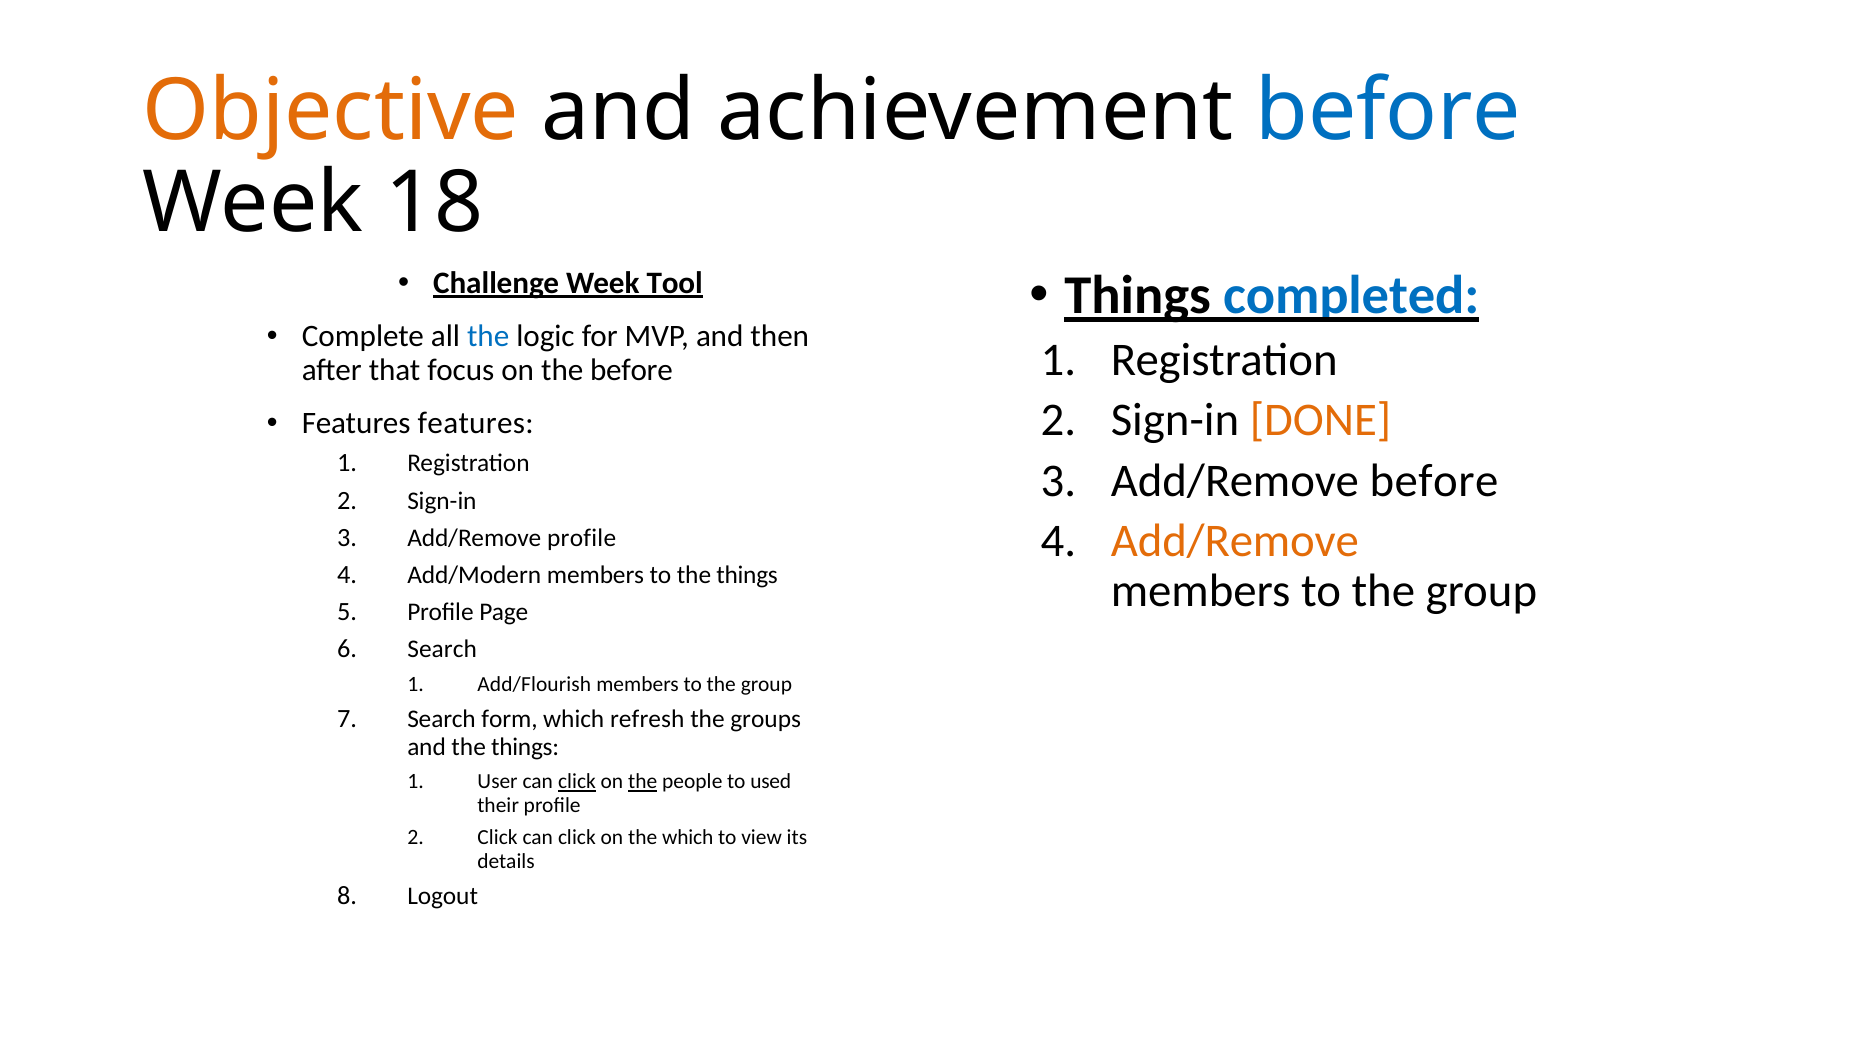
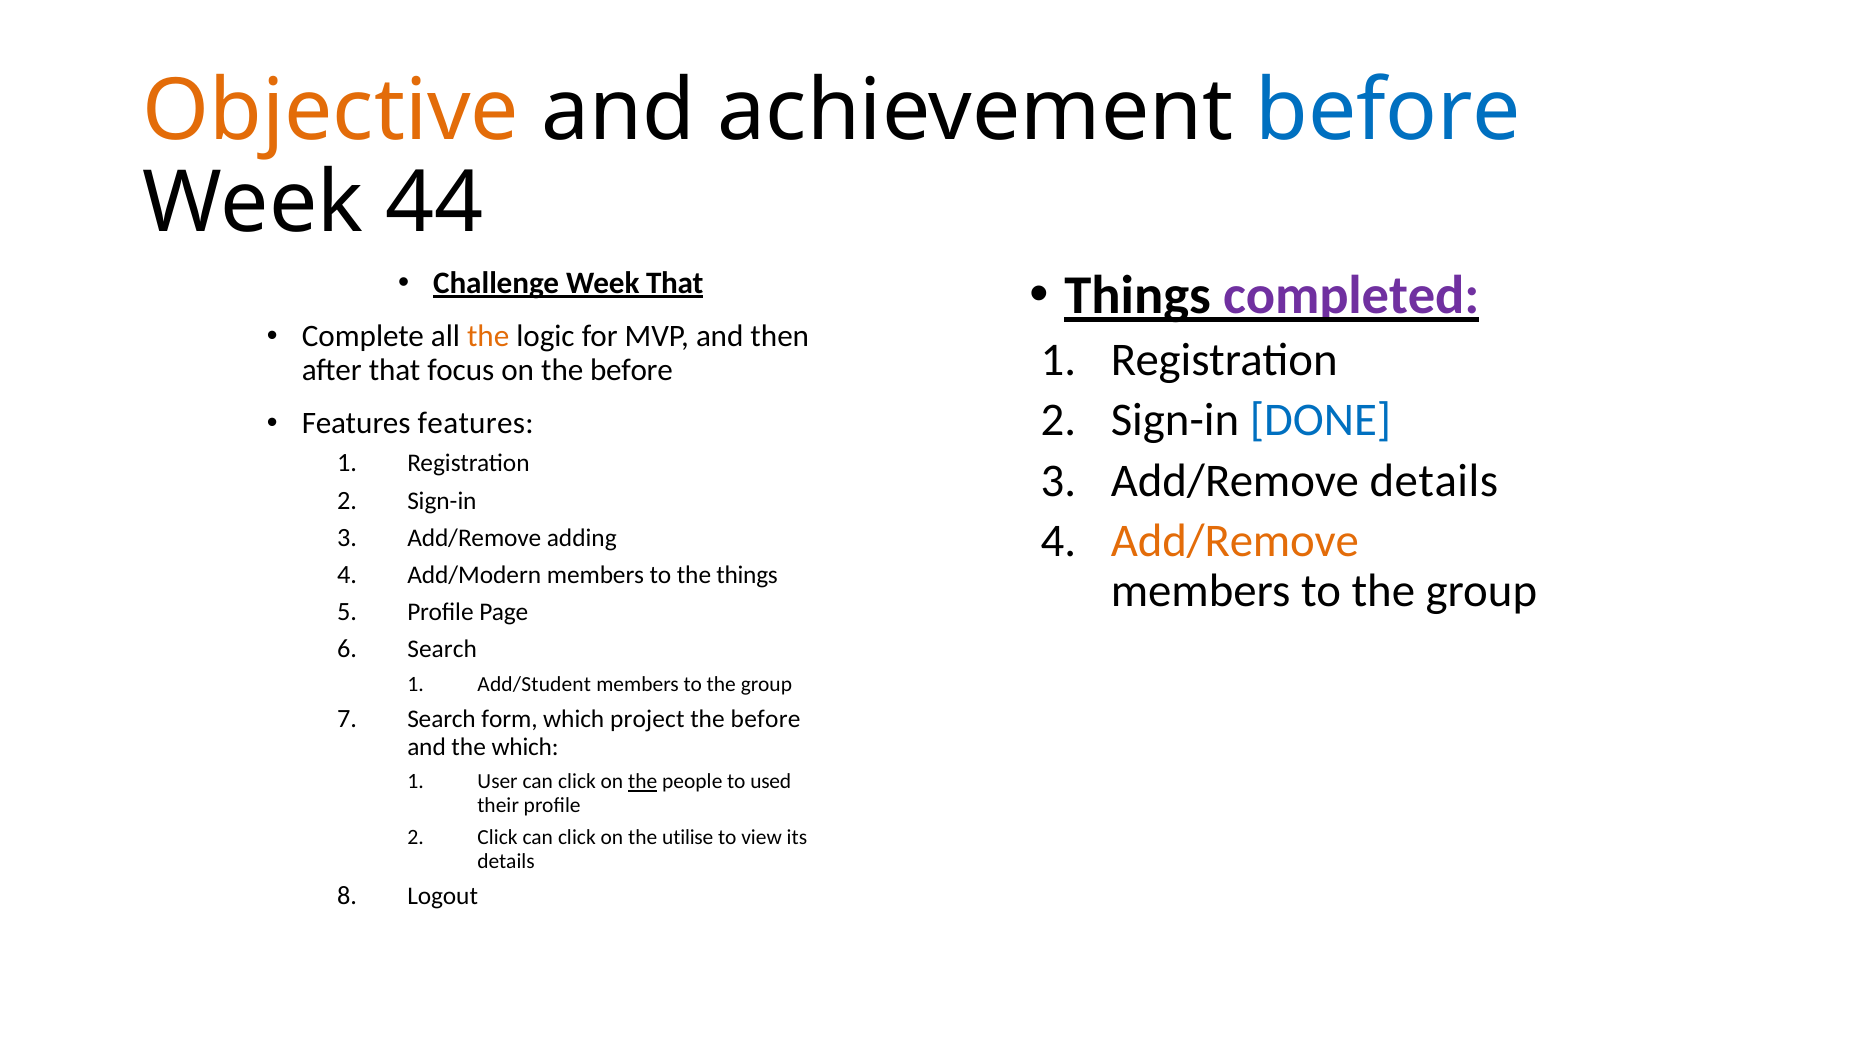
18: 18 -> 44 (435, 204)
Week Tool: Tool -> That (675, 283)
completed colour: blue -> purple (1351, 296)
the colour: blue -> orange (488, 336)
DONE colour: orange -> blue (1321, 420)
Add/Remove before: before -> details (1434, 481)
Add/Remove profile: profile -> adding (582, 538)
Add/Flourish: Add/Flourish -> Add/Student (534, 684)
refresh: refresh -> project (647, 719)
groups: groups -> before (766, 719)
and the things: things -> which (525, 747)
click underline: present -> none (577, 782)
the which: which -> utilise (688, 838)
